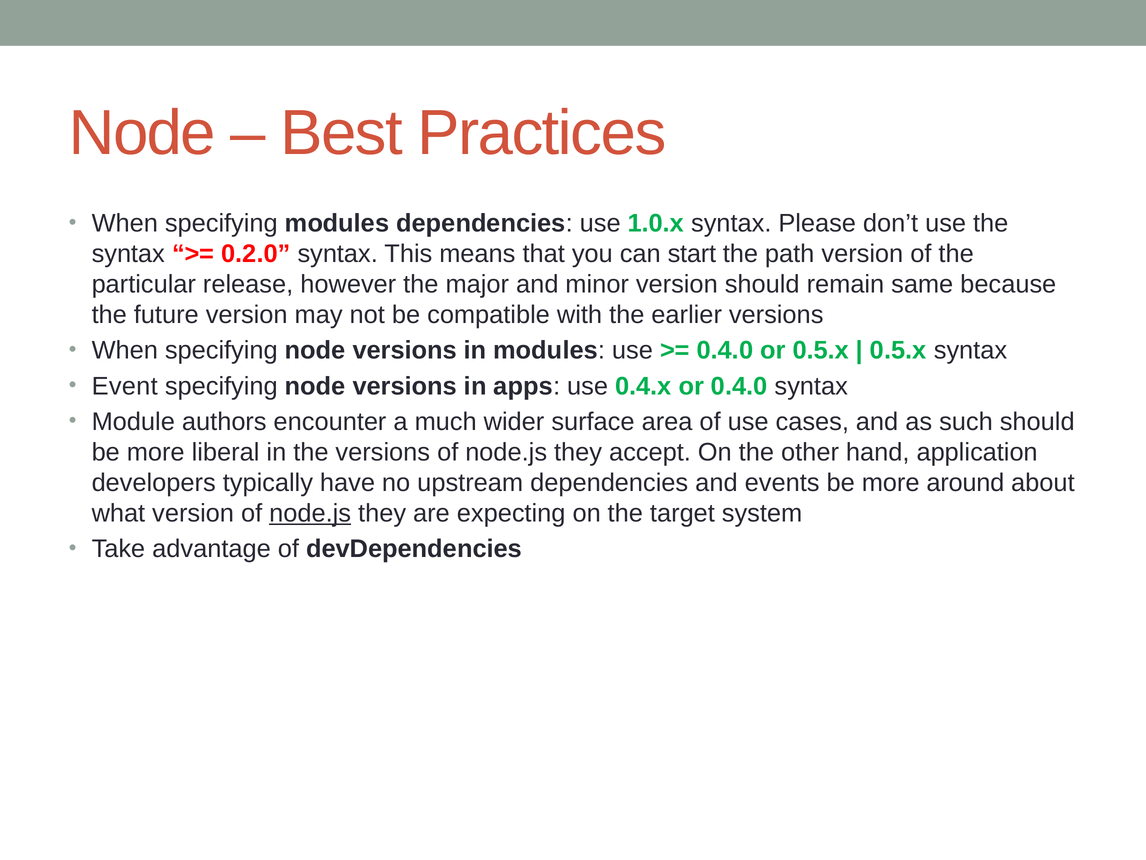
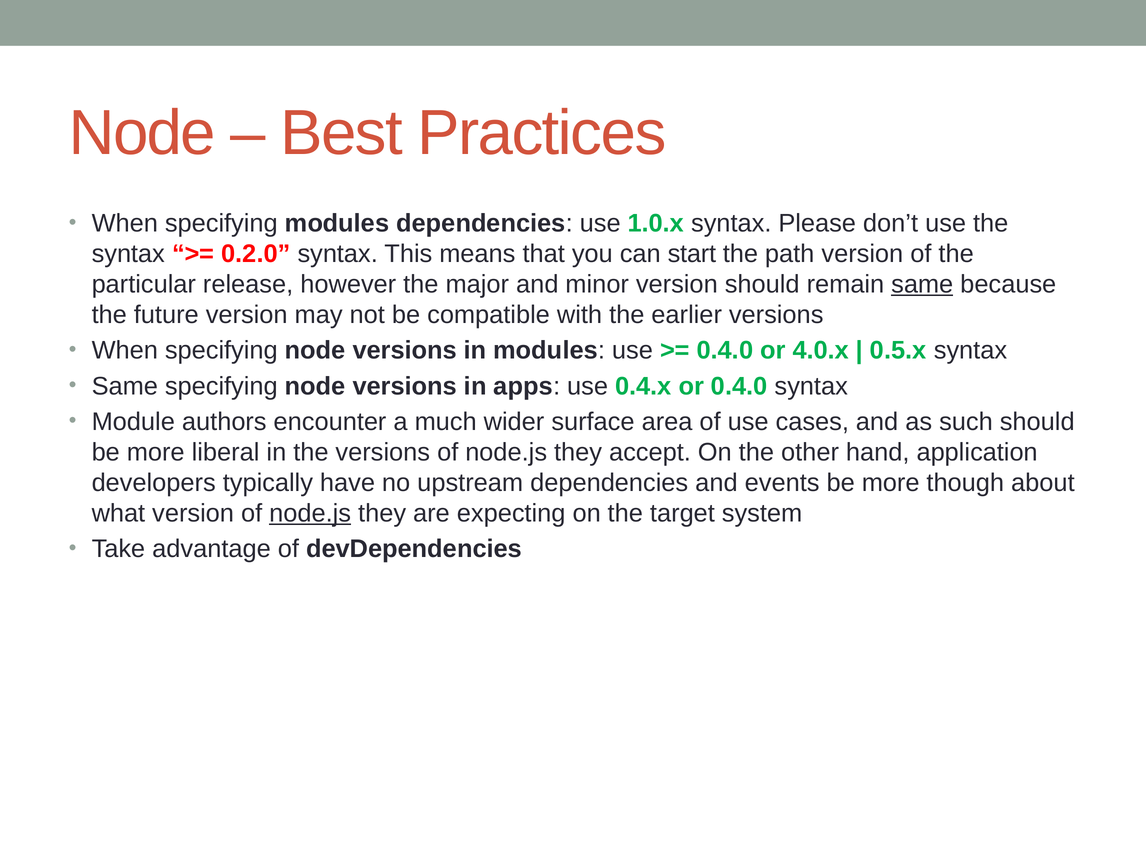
same underline: none -> present (922, 284)
or 0.5.x: 0.5.x -> 4.0.x (821, 350)
Event: Event -> Same (125, 386)
around: around -> though (965, 483)
